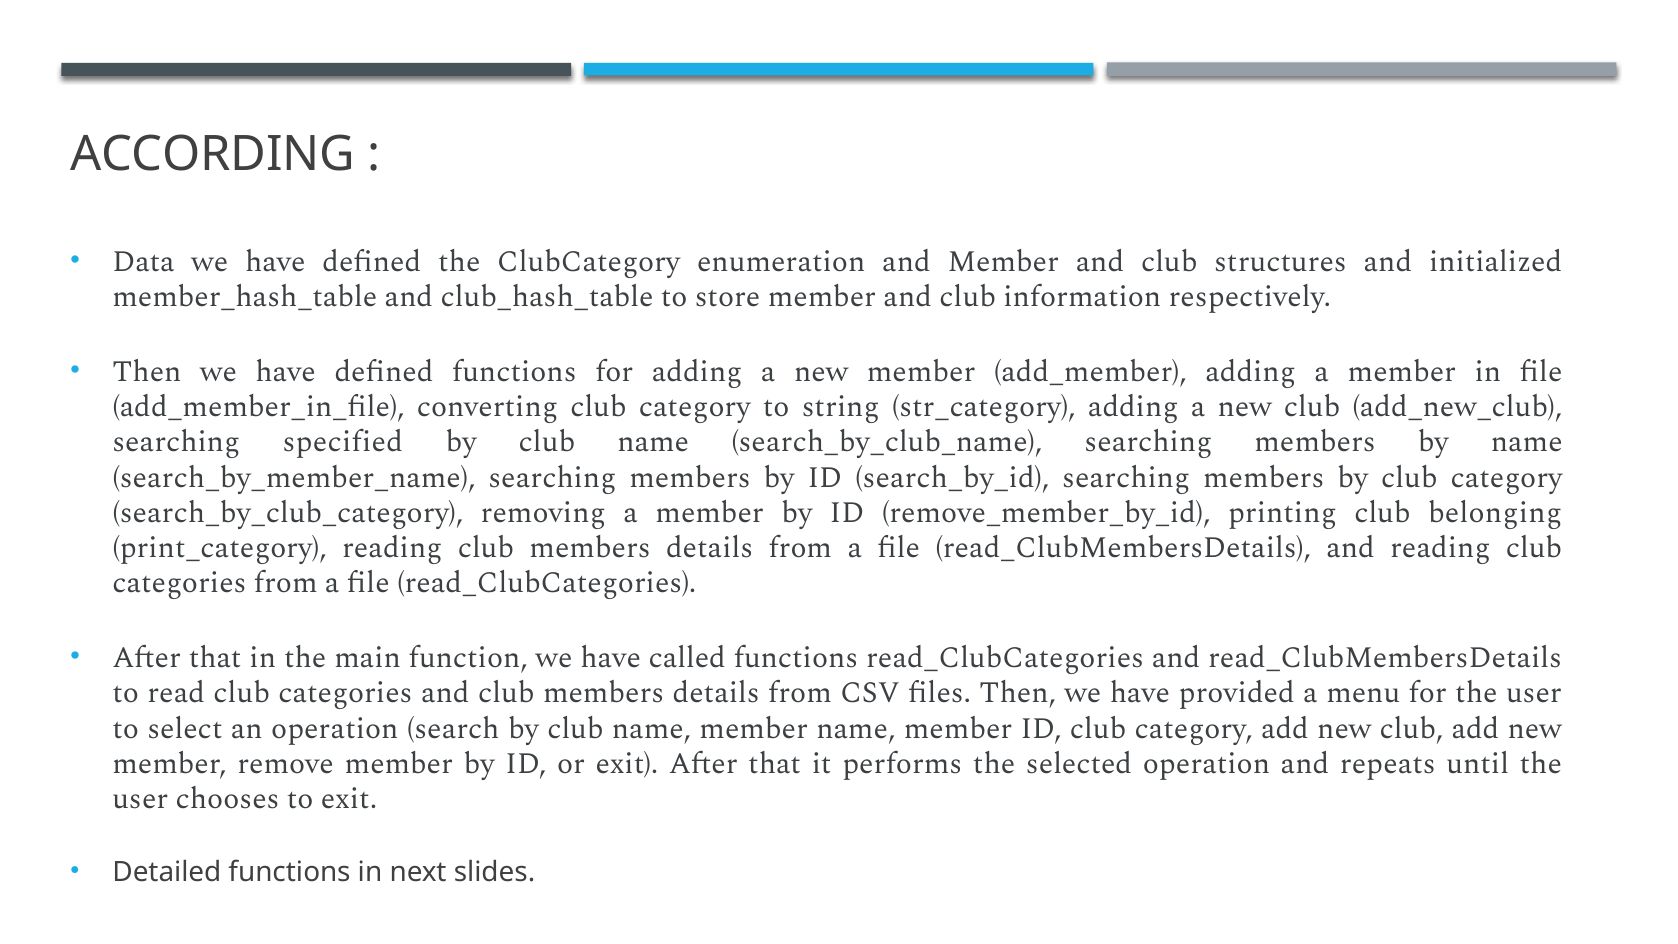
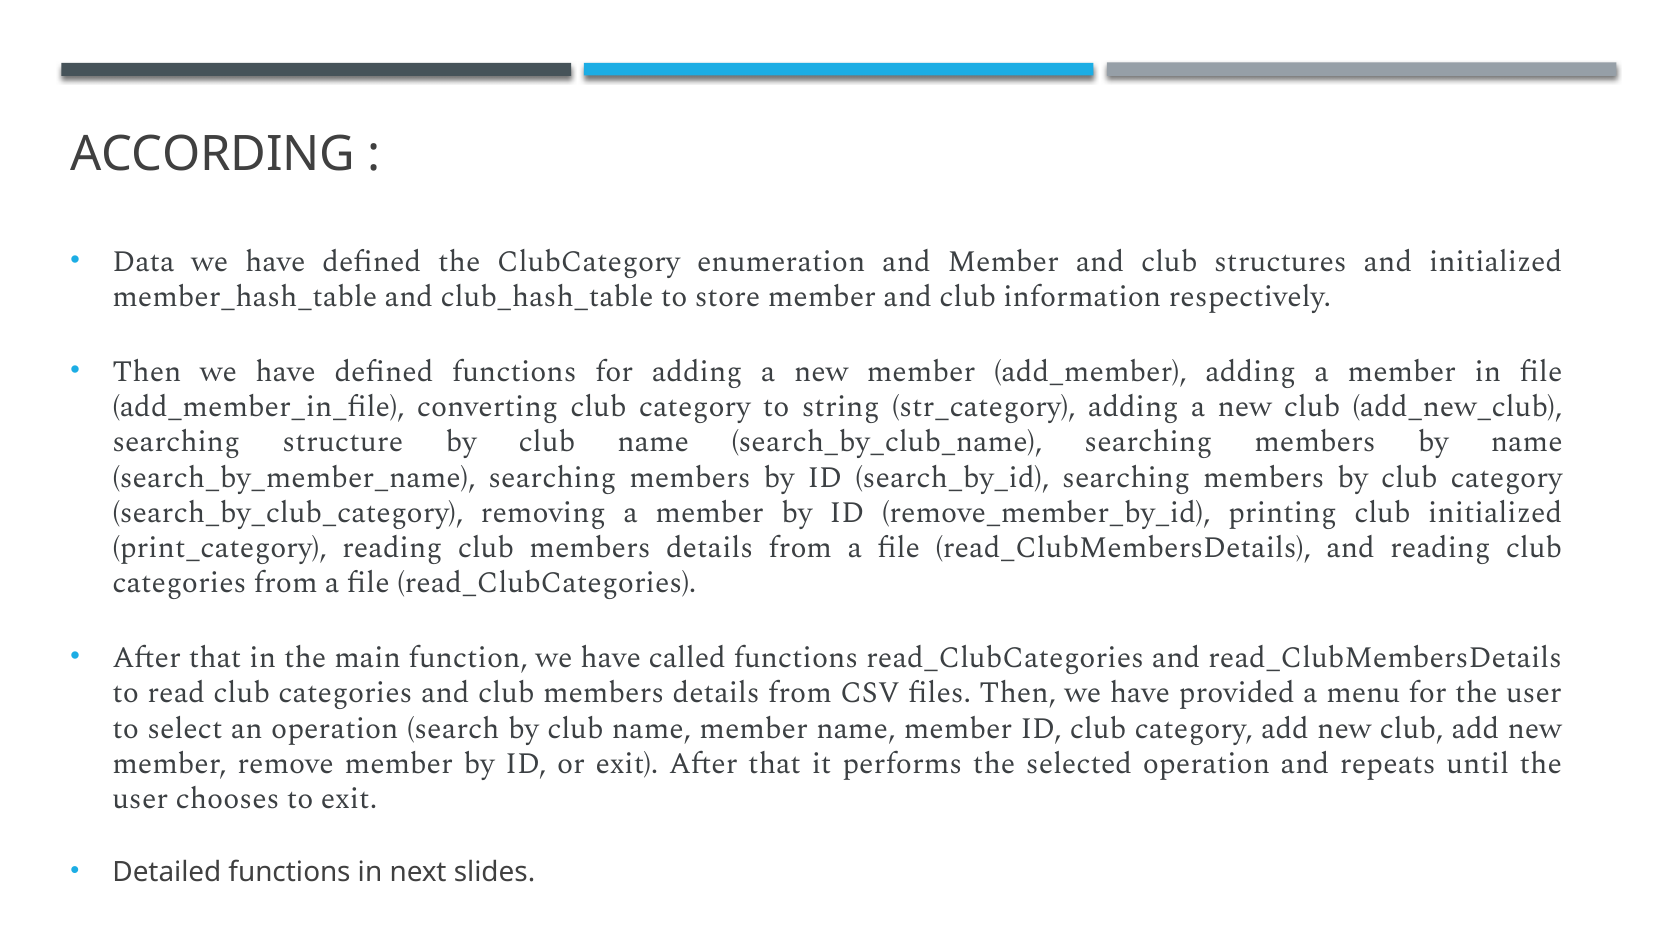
specified: specified -> structure (343, 442)
club belonging: belonging -> initialized (1495, 512)
